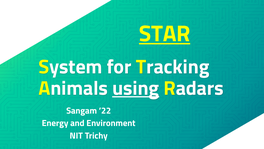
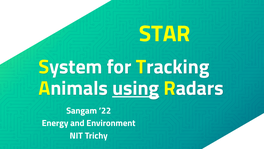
STAR underline: present -> none (165, 34)
